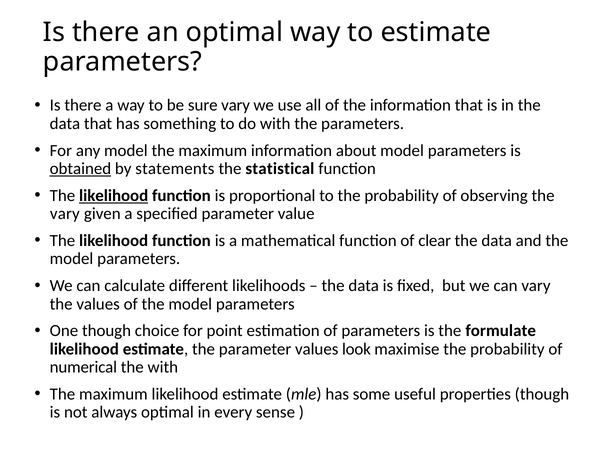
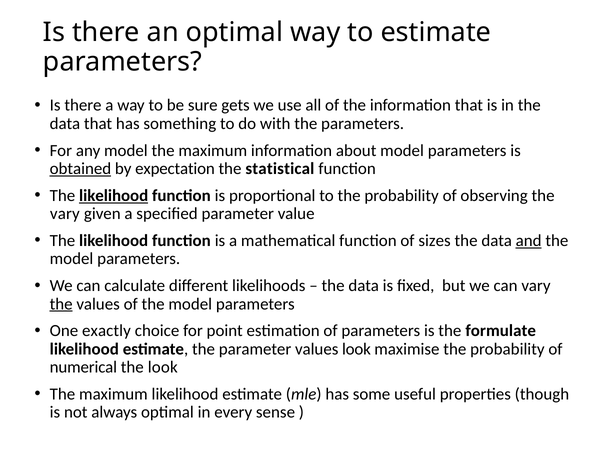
sure vary: vary -> gets (236, 105)
statements: statements -> expectation (175, 169)
clear: clear -> sizes (435, 240)
and underline: none -> present (529, 240)
the underline: none -> present (61, 304)
One though: though -> exactly (106, 331)
the with: with -> look (163, 367)
